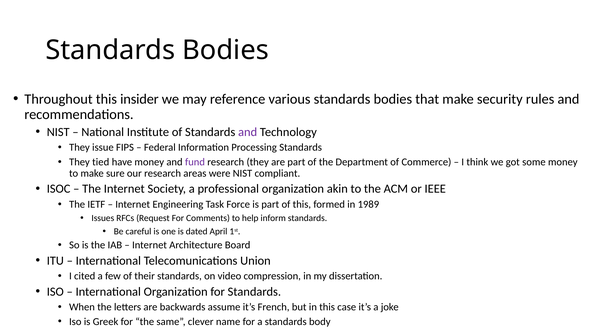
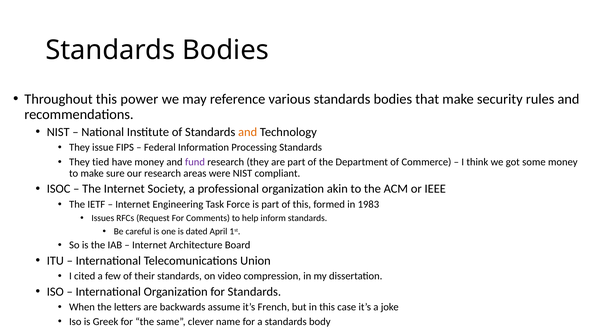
insider: insider -> power (139, 99)
and colour: purple -> orange (248, 132)
1989: 1989 -> 1983 (368, 204)
